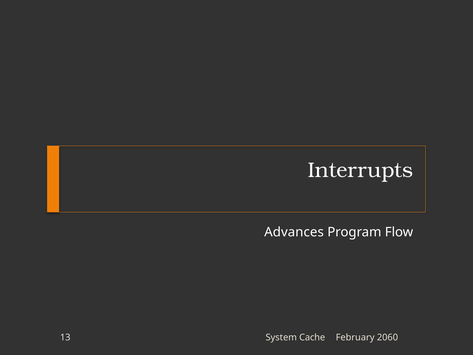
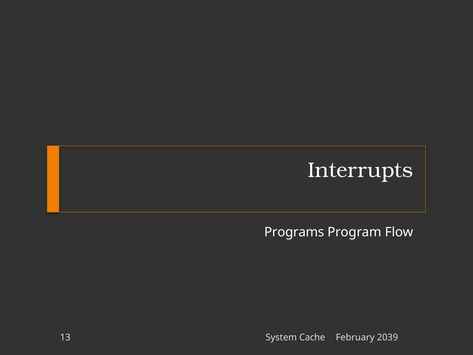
Advances: Advances -> Programs (294, 232)
2060: 2060 -> 2039 (387, 337)
